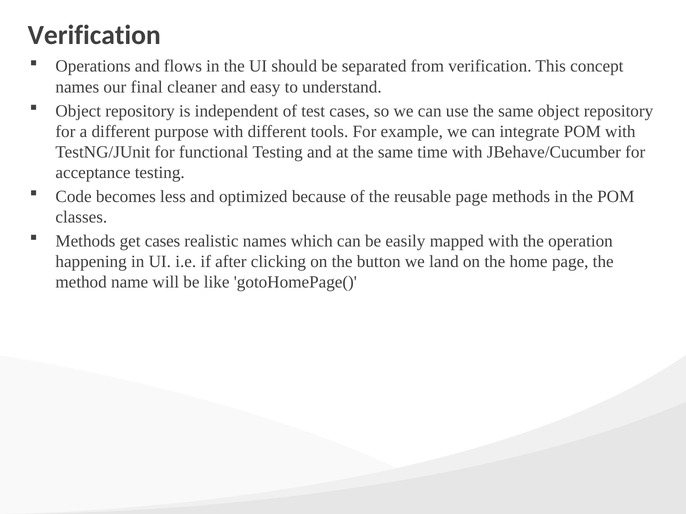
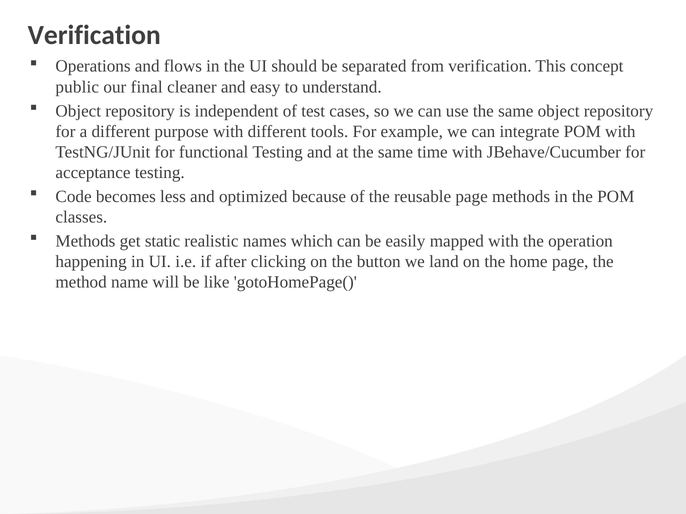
names: names -> public (77, 87)
get cases: cases -> static (163, 241)
